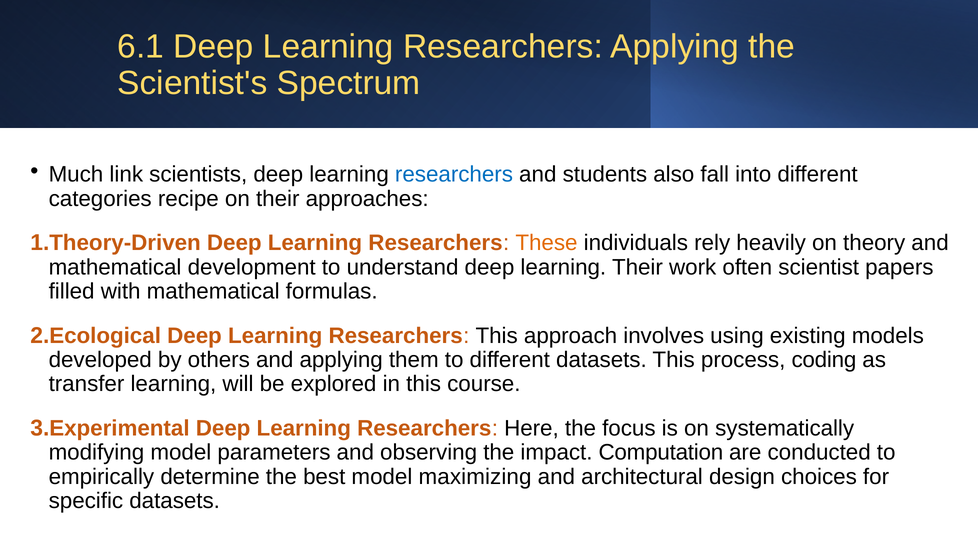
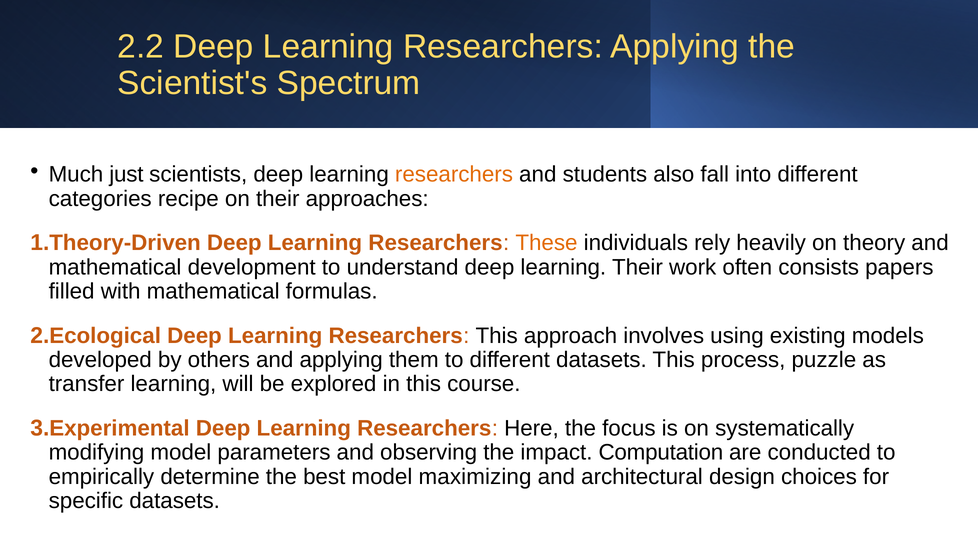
6.1: 6.1 -> 2.2 (141, 47)
link: link -> just (126, 175)
researchers colour: blue -> orange (454, 175)
scientist: scientist -> consists (819, 267)
coding: coding -> puzzle (824, 360)
